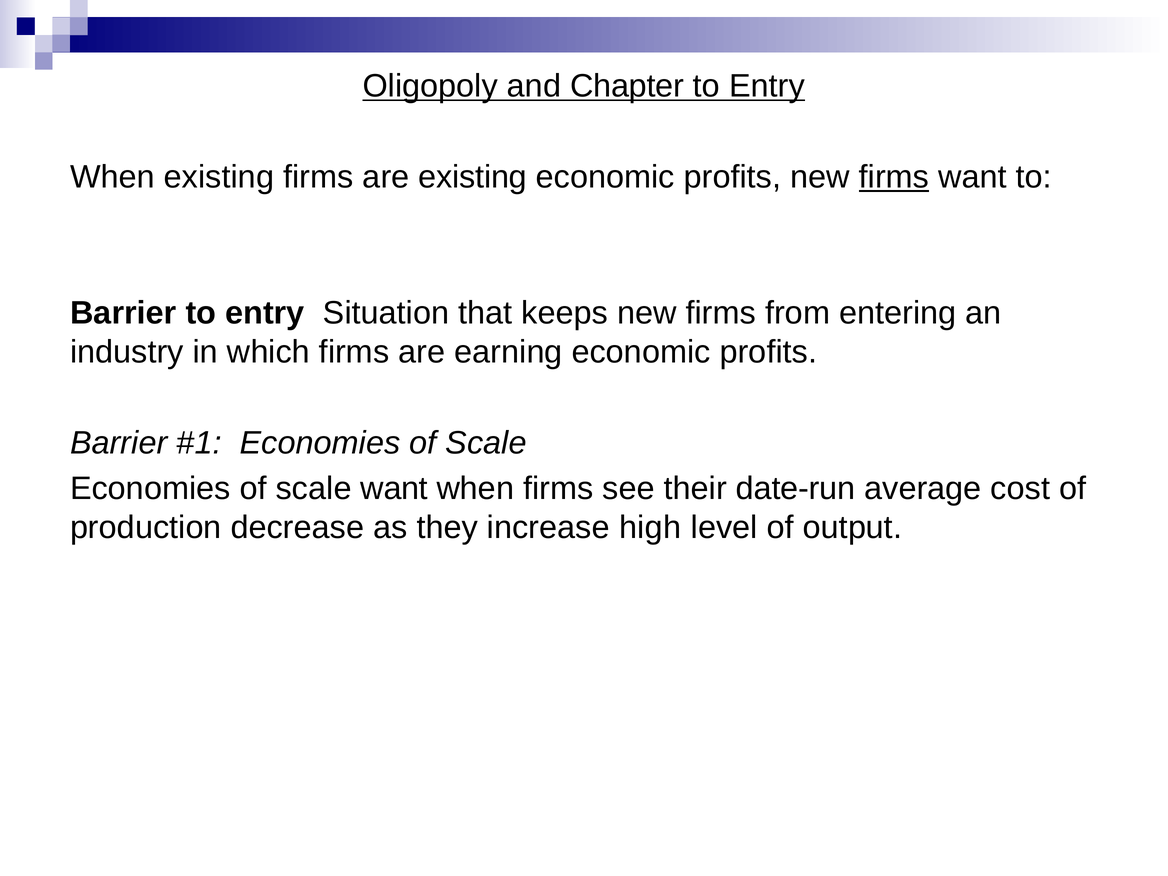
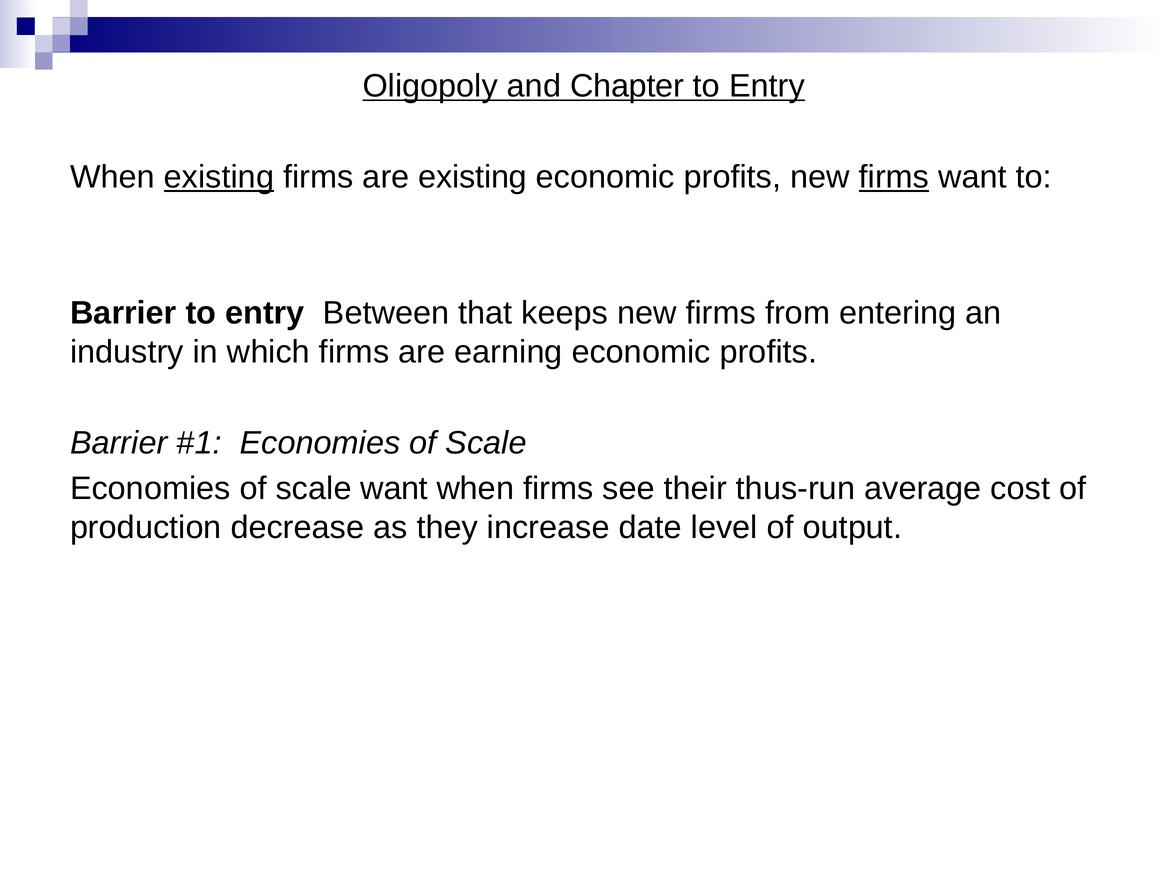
existing underline: none -> present (219, 177)
Situation: Situation -> Between (386, 313)
date-run: date-run -> thus-run (796, 488)
high: high -> date (650, 527)
